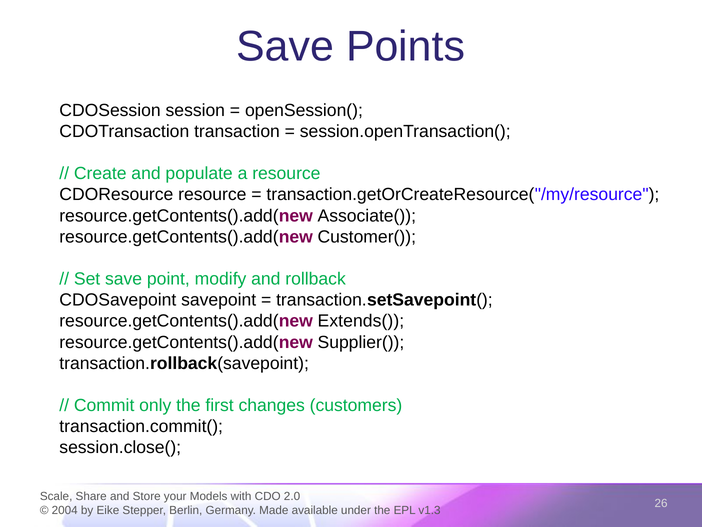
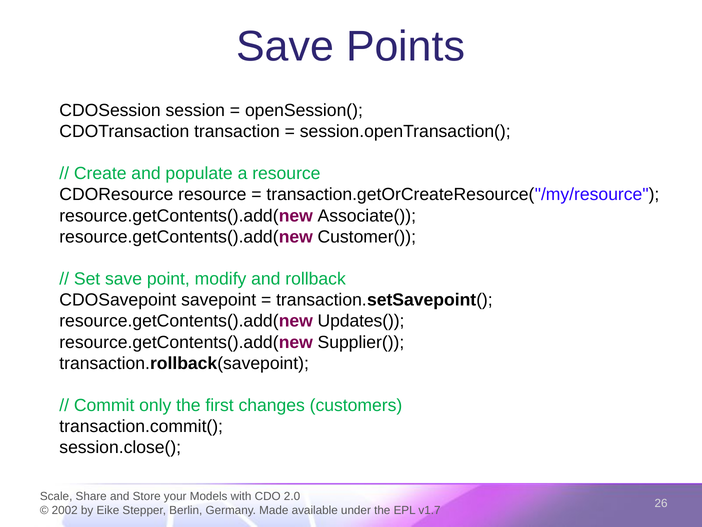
Extends(: Extends( -> Updates( (361, 321)
2004: 2004 -> 2002 (65, 510)
v1.3: v1.3 -> v1.7 (430, 510)
